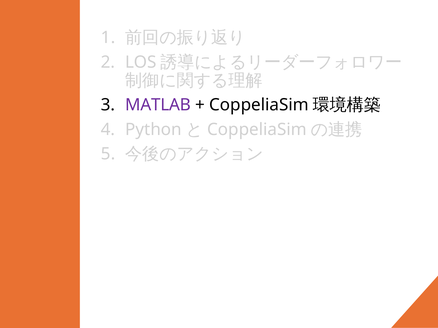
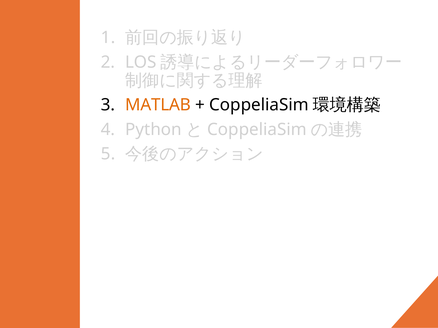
MATLAB colour: purple -> orange (158, 105)
